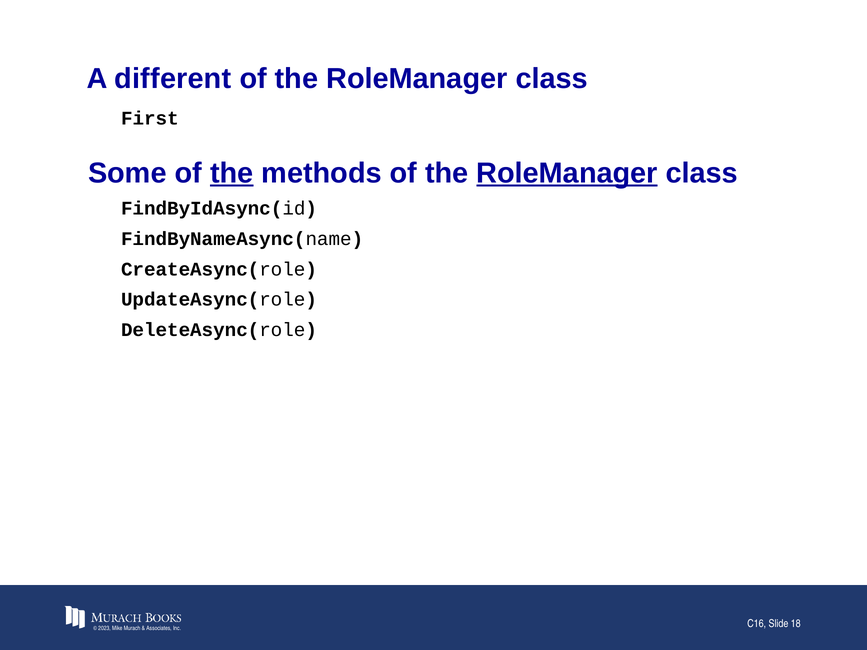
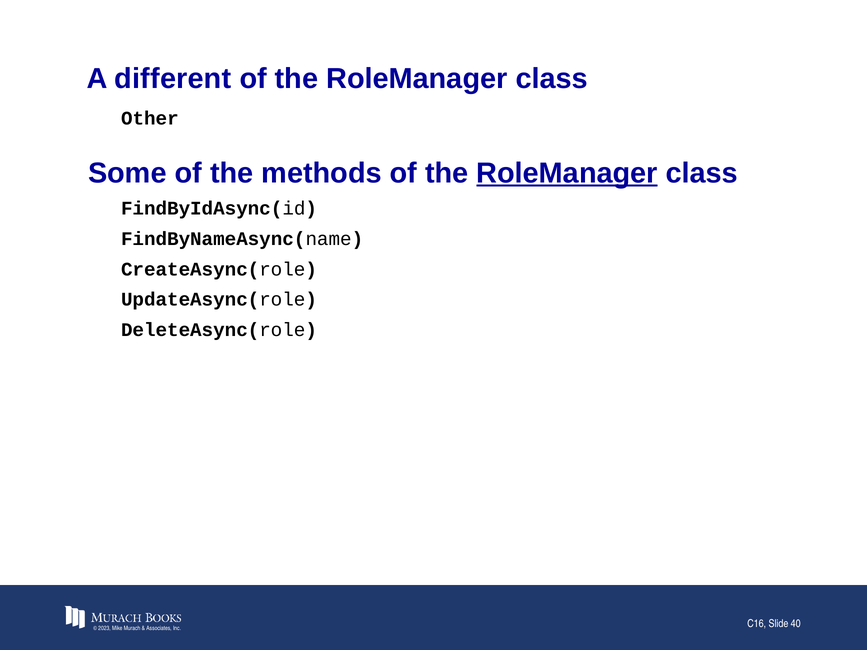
First: First -> Other (150, 118)
the underline: present -> none (232, 173)
18: 18 -> 40 (796, 624)
